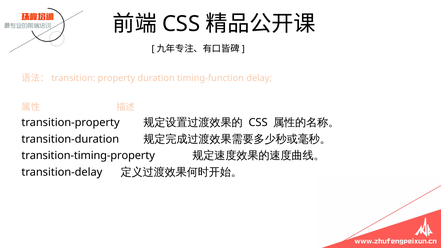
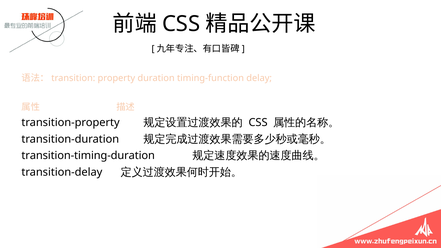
transition-timing-property: transition-timing-property -> transition-timing-duration (88, 156)
